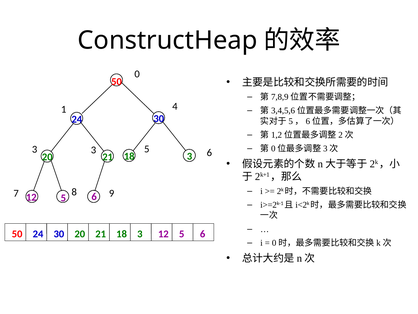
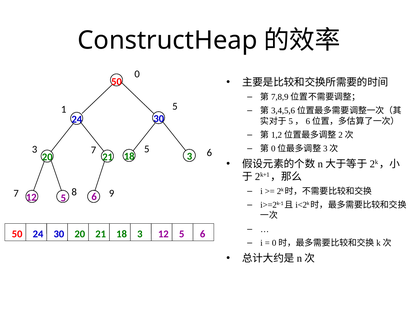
1 4: 4 -> 5 (175, 106)
3 3: 3 -> 7 (93, 150)
